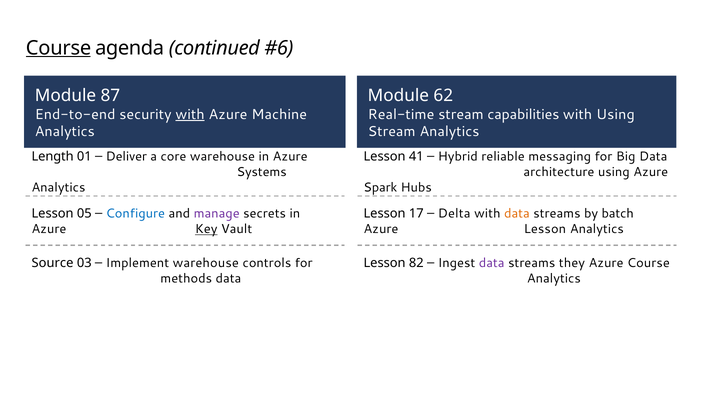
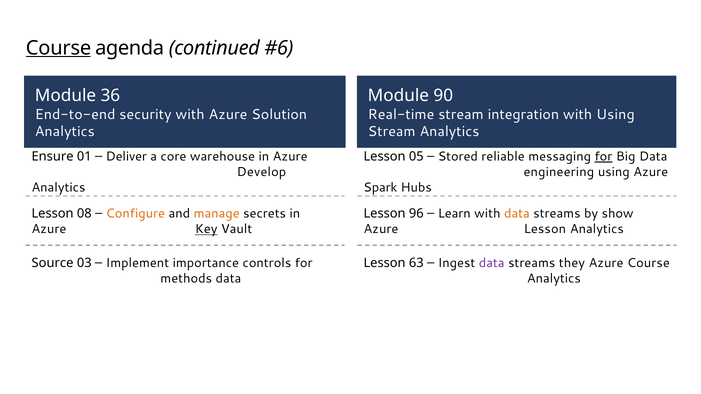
87: 87 -> 36 (110, 96)
62: 62 -> 90 (443, 96)
with underline: present -> none (190, 115)
Machine: Machine -> Solution (279, 115)
capabilities: capabilities -> integration (523, 115)
Length: Length -> Ensure (53, 157)
41: 41 -> 05 (416, 157)
Hybrid: Hybrid -> Stored (458, 157)
for underline: none -> present (603, 157)
Systems: Systems -> Develop (262, 172)
architecture: architecture -> engineering (559, 172)
05: 05 -> 08 (84, 214)
Configure colour: blue -> orange (135, 214)
manage colour: purple -> orange (217, 214)
17: 17 -> 96 (416, 214)
Delta: Delta -> Learn (454, 214)
batch: batch -> show (618, 214)
Implement warehouse: warehouse -> importance (206, 263)
82: 82 -> 63 (416, 263)
